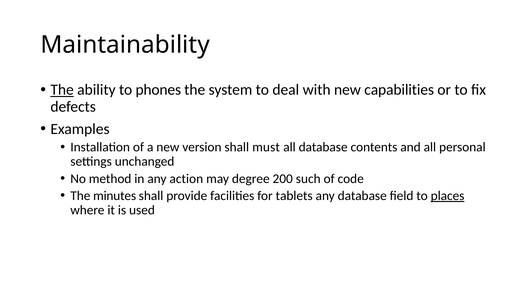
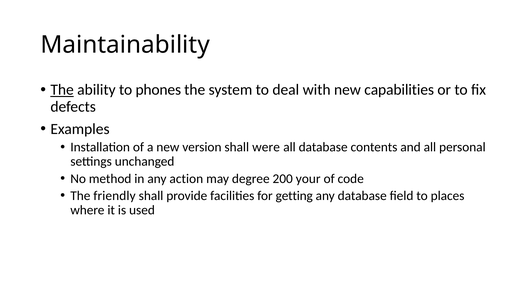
must: must -> were (266, 147)
such: such -> your (308, 178)
minutes: minutes -> friendly (114, 196)
tablets: tablets -> getting (294, 196)
places underline: present -> none (448, 196)
